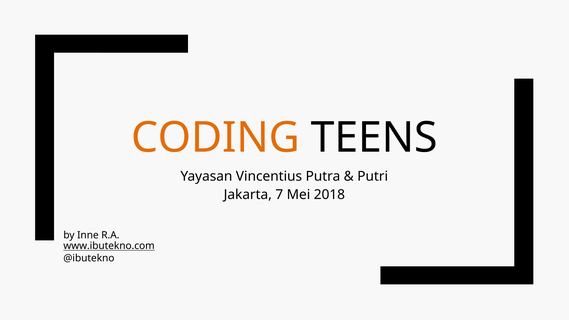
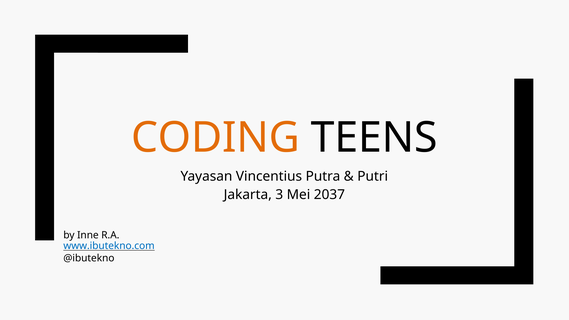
7: 7 -> 3 (279, 195)
2018: 2018 -> 2037 (329, 195)
www.ibutekno.com colour: black -> blue (109, 246)
